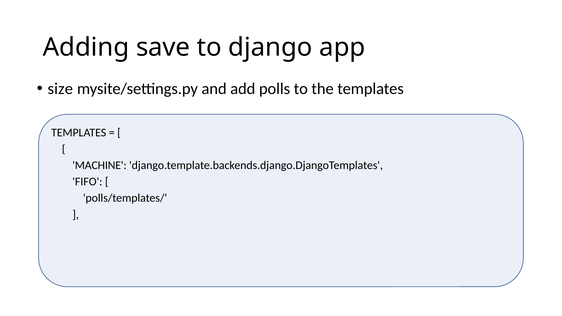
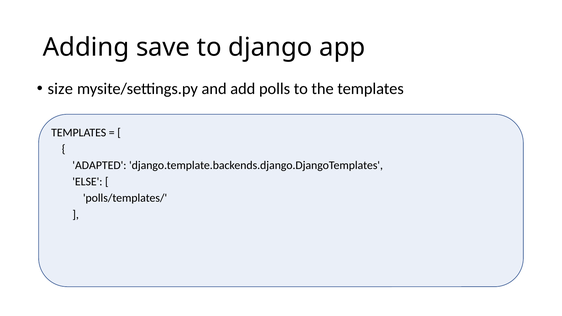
MACHINE: MACHINE -> ADAPTED (99, 165)
FIFO: FIFO -> ELSE (87, 182)
